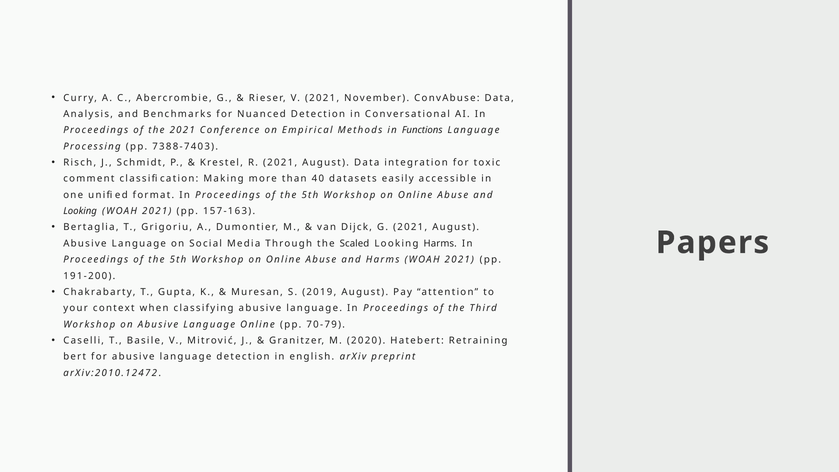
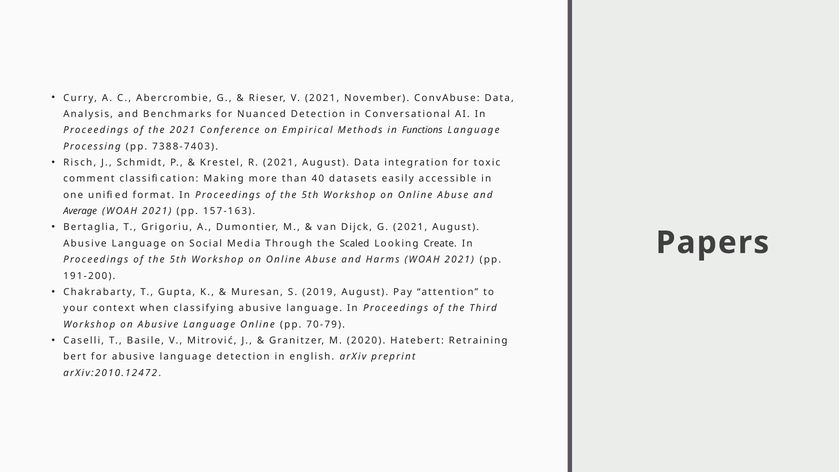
Looking: Looking -> Average (80, 211)
Looking Harms: Harms -> Create (440, 243)
